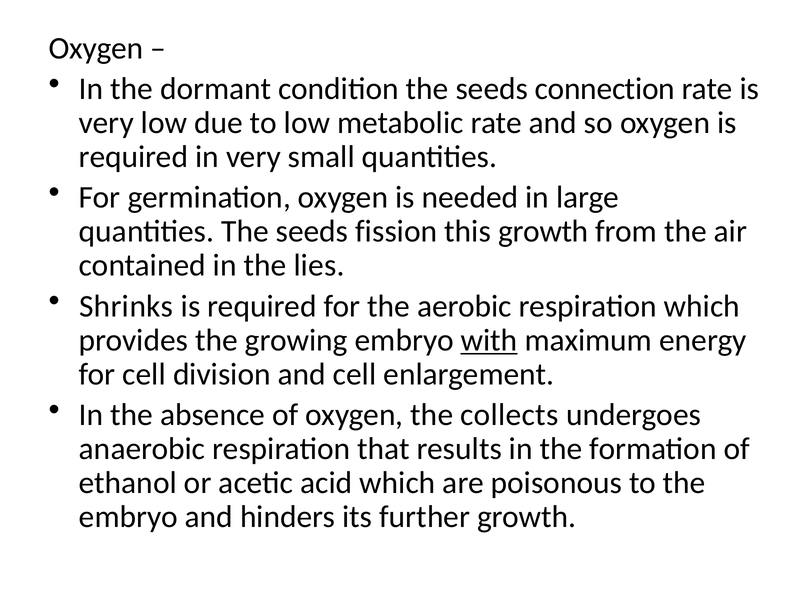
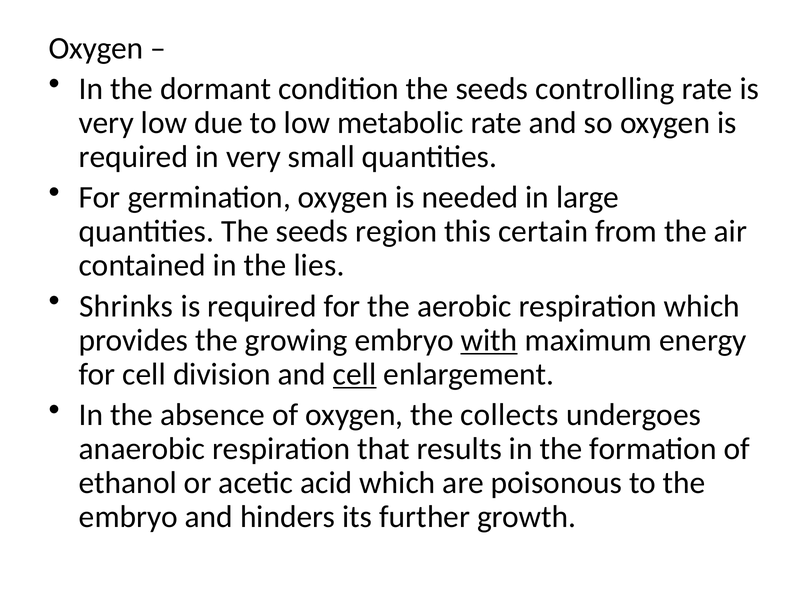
connection: connection -> controlling (605, 89)
fission: fission -> region (396, 231)
this growth: growth -> certain (543, 231)
cell underline: none -> present (355, 374)
